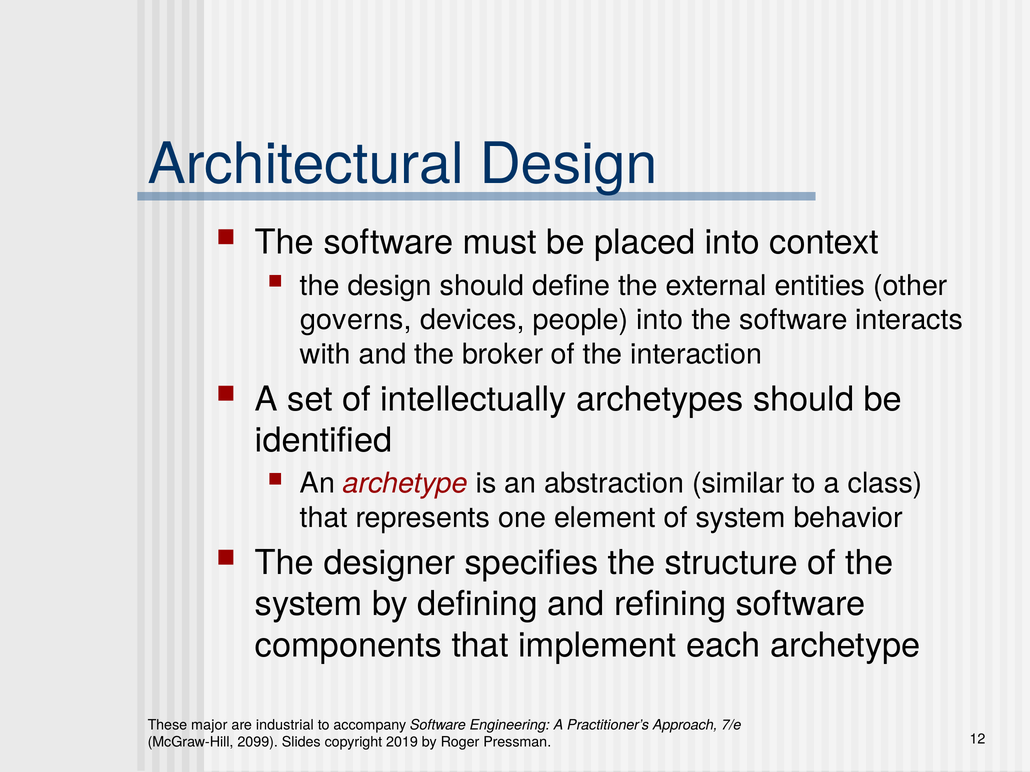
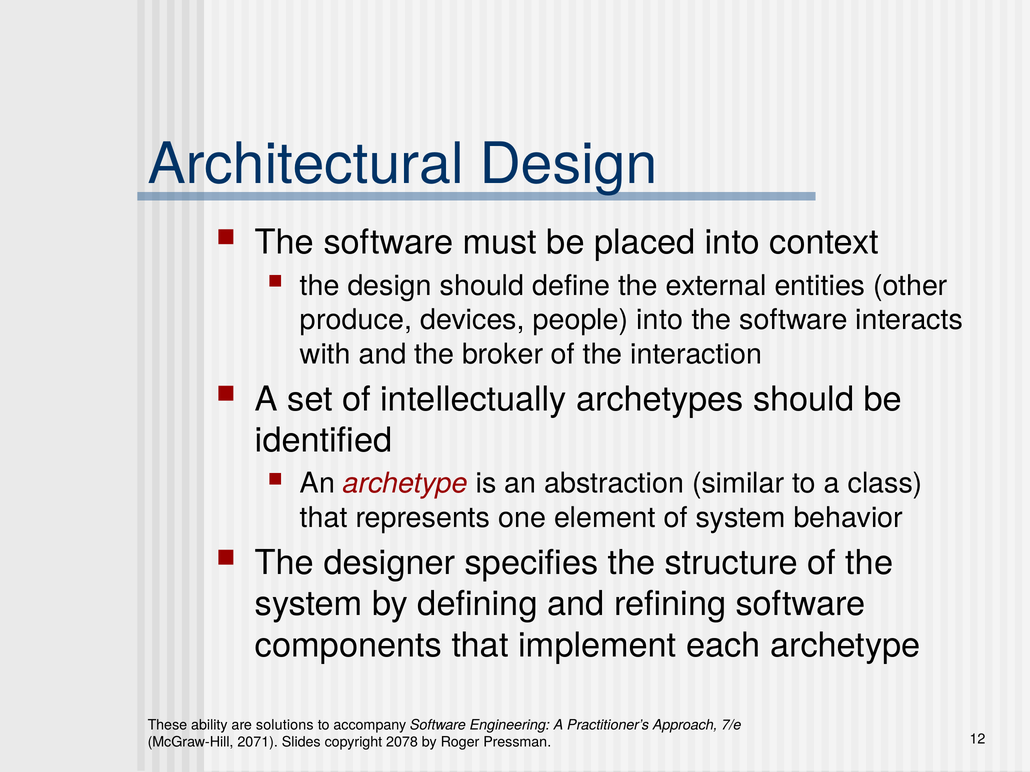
governs: governs -> produce (356, 320)
major: major -> ability (209, 725)
industrial: industrial -> solutions (285, 725)
2099: 2099 -> 2071 (258, 743)
2019: 2019 -> 2078 (402, 743)
